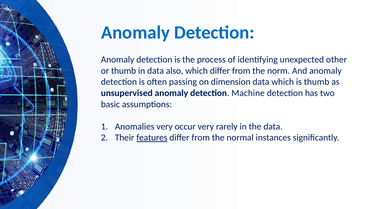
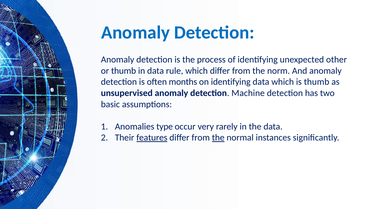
also: also -> rule (175, 71)
passing: passing -> months (183, 82)
on dimension: dimension -> identifying (231, 82)
Anomalies very: very -> type (165, 127)
the underline: none -> present (218, 138)
